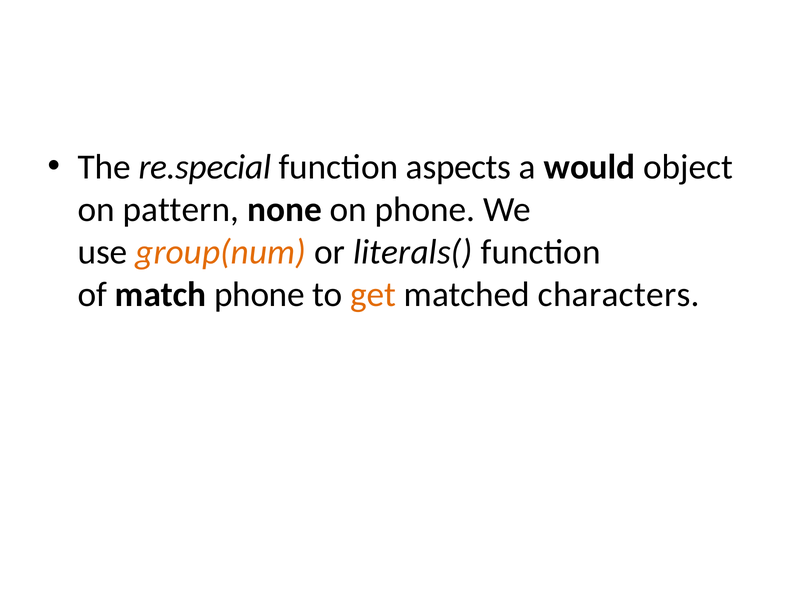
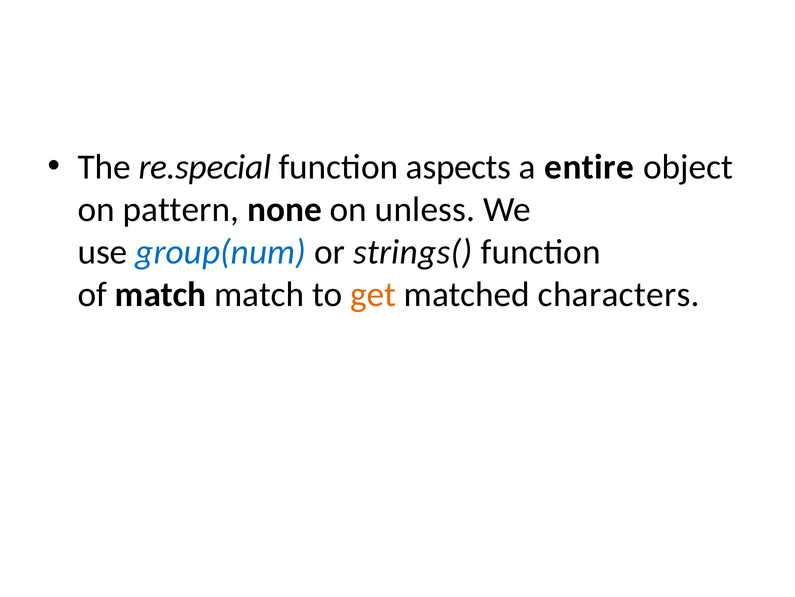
would: would -> entire (589, 167)
on phone: phone -> unless (425, 209)
group(num colour: orange -> blue (221, 252)
literals(: literals( -> strings( (413, 252)
match phone: phone -> match (259, 294)
